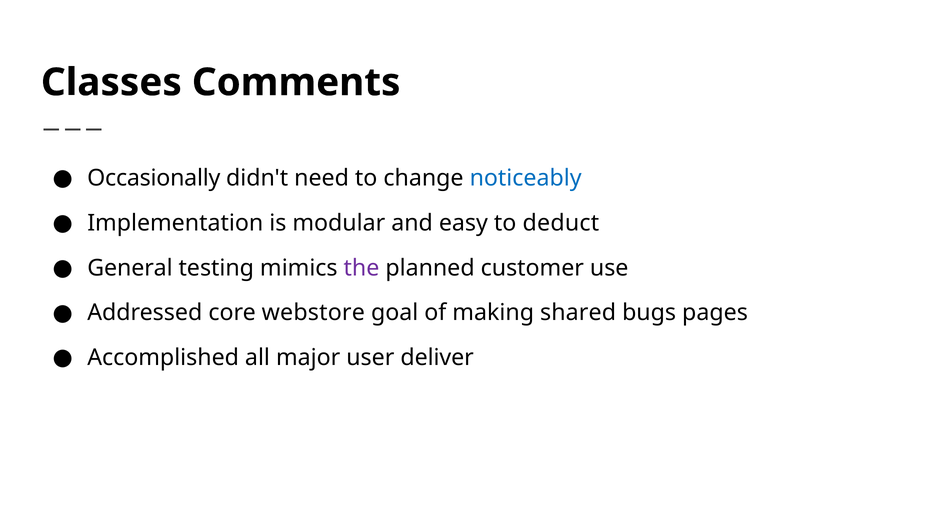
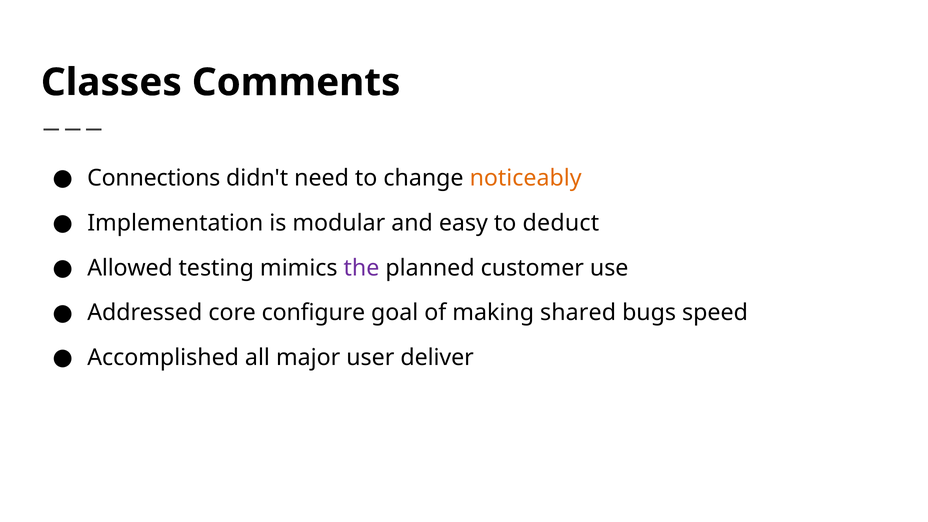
Occasionally: Occasionally -> Connections (154, 178)
noticeably colour: blue -> orange (526, 178)
General: General -> Allowed (130, 268)
webstore: webstore -> configure (313, 313)
pages: pages -> speed (715, 313)
